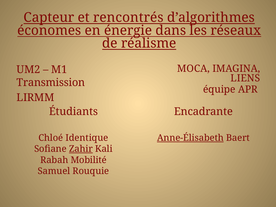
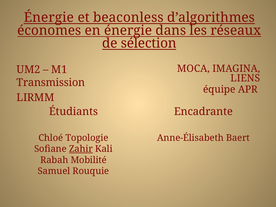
Capteur: Capteur -> Énergie (49, 17)
rencontrés: rencontrés -> beaconless (128, 17)
réalisme: réalisme -> sélection (149, 43)
Identique: Identique -> Topologie (87, 138)
Anne-Élisabeth underline: present -> none (190, 138)
